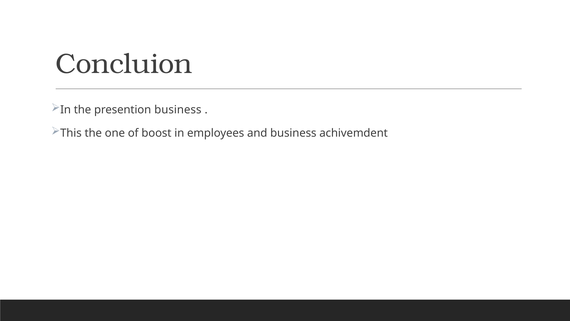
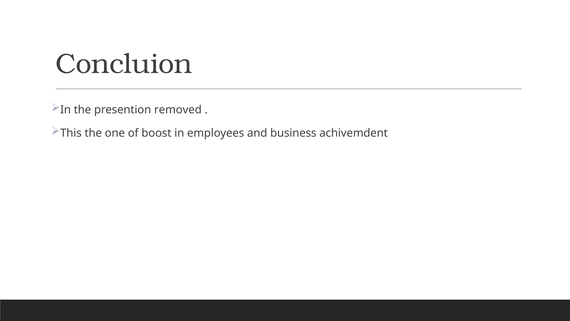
presention business: business -> removed (178, 110)
